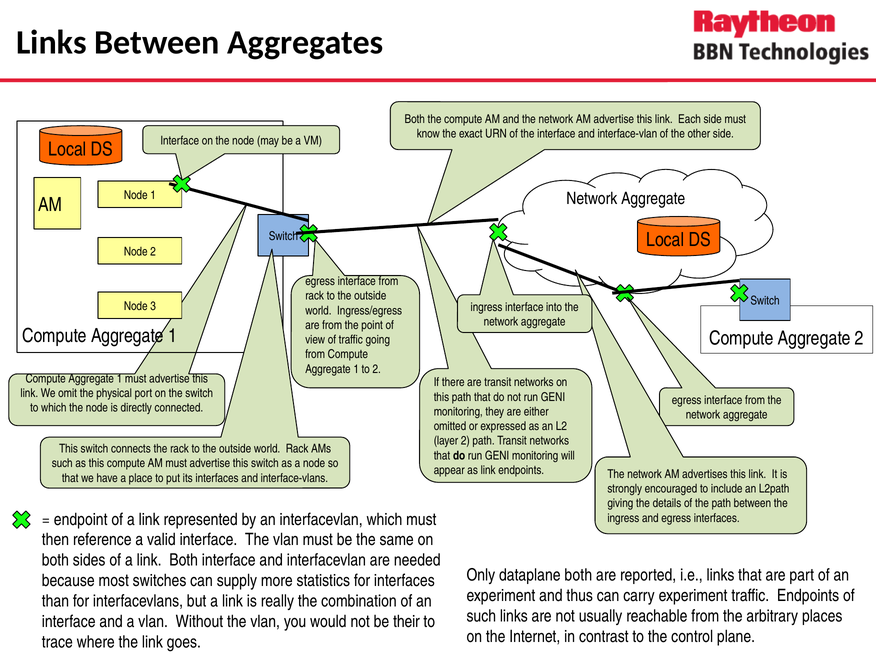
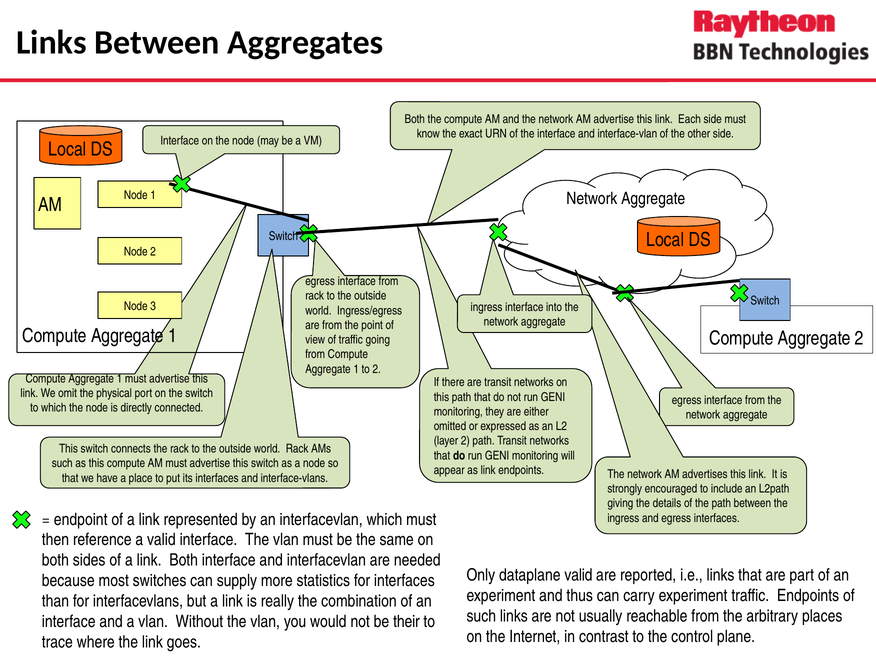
dataplane both: both -> valid (578, 575)
